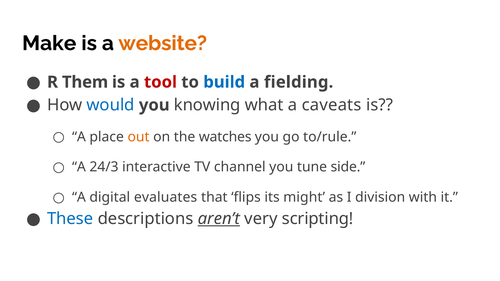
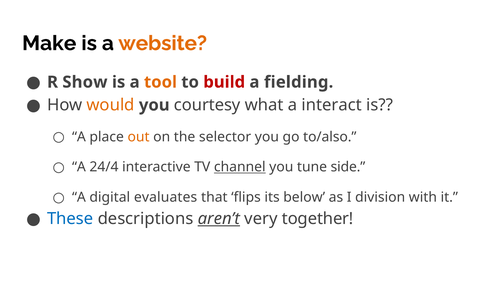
Them: Them -> Show (85, 82)
tool colour: red -> orange (160, 82)
build colour: blue -> red (224, 82)
would colour: blue -> orange (111, 105)
knowing: knowing -> courtesy (207, 105)
caveats: caveats -> interact (332, 105)
watches: watches -> selector (225, 137)
to/rule: to/rule -> to/also (330, 137)
24/3: 24/3 -> 24/4 (104, 167)
channel underline: none -> present (240, 167)
might: might -> below (304, 197)
scripting: scripting -> together (318, 219)
